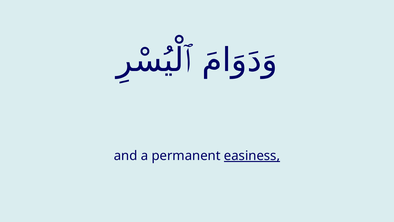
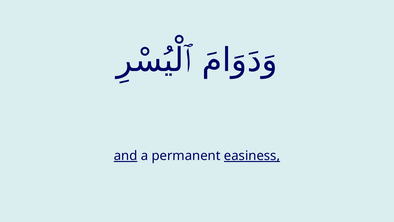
and underline: none -> present (126, 156)
